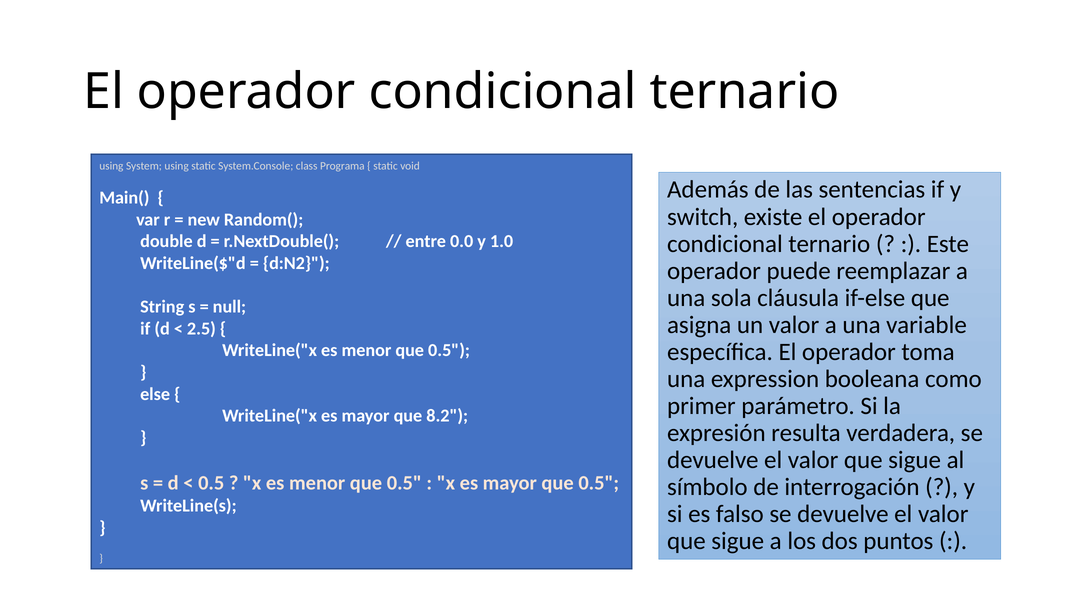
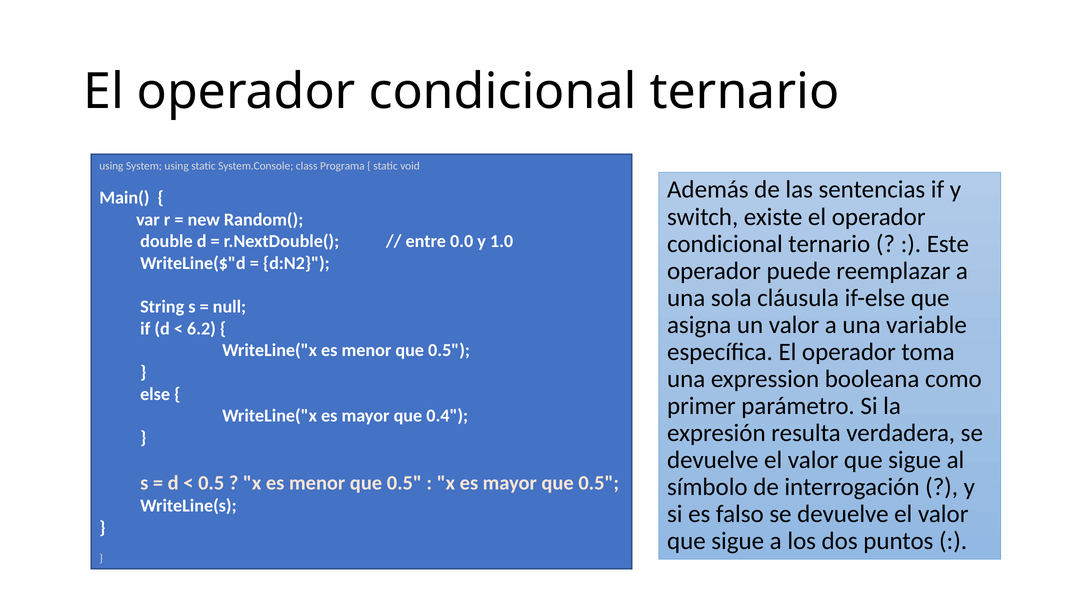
2.5: 2.5 -> 6.2 (201, 329)
8.2: 8.2 -> 0.4 (447, 416)
